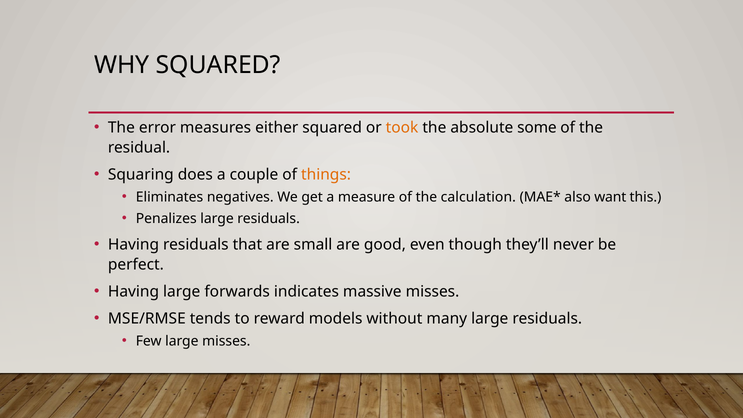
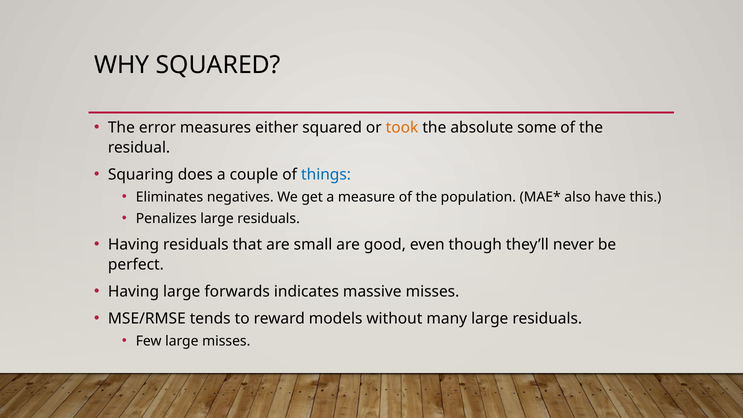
things colour: orange -> blue (326, 175)
calculation: calculation -> population (478, 197)
want: want -> have (610, 197)
